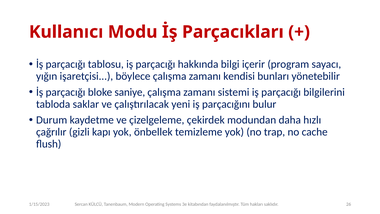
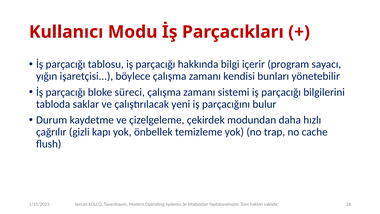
saniye: saniye -> süreci (130, 92)
